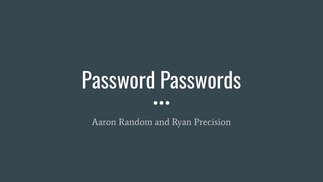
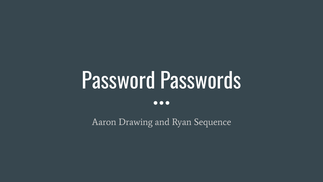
Random: Random -> Drawing (136, 122)
Precision: Precision -> Sequence (213, 122)
